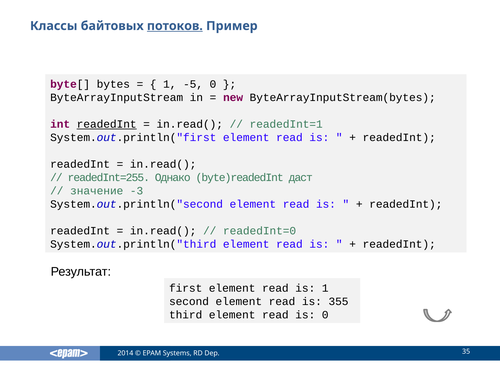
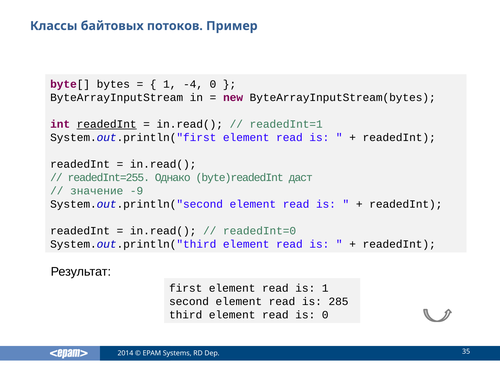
потоков underline: present -> none (175, 26)
-5: -5 -> -4 (193, 84)
-3: -3 -> -9 (137, 191)
355: 355 -> 285 (338, 301)
